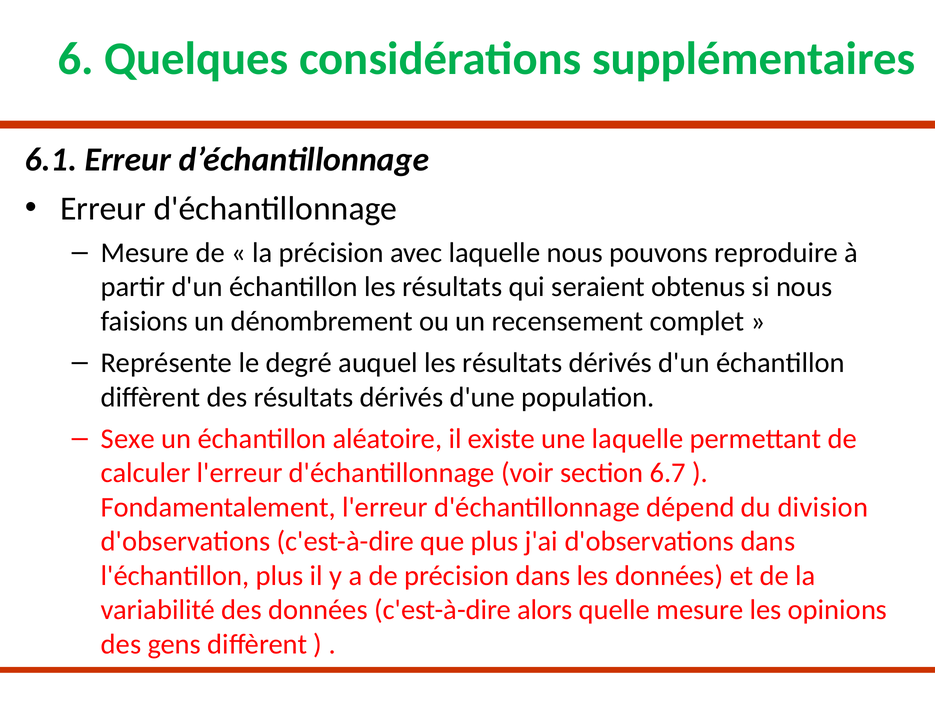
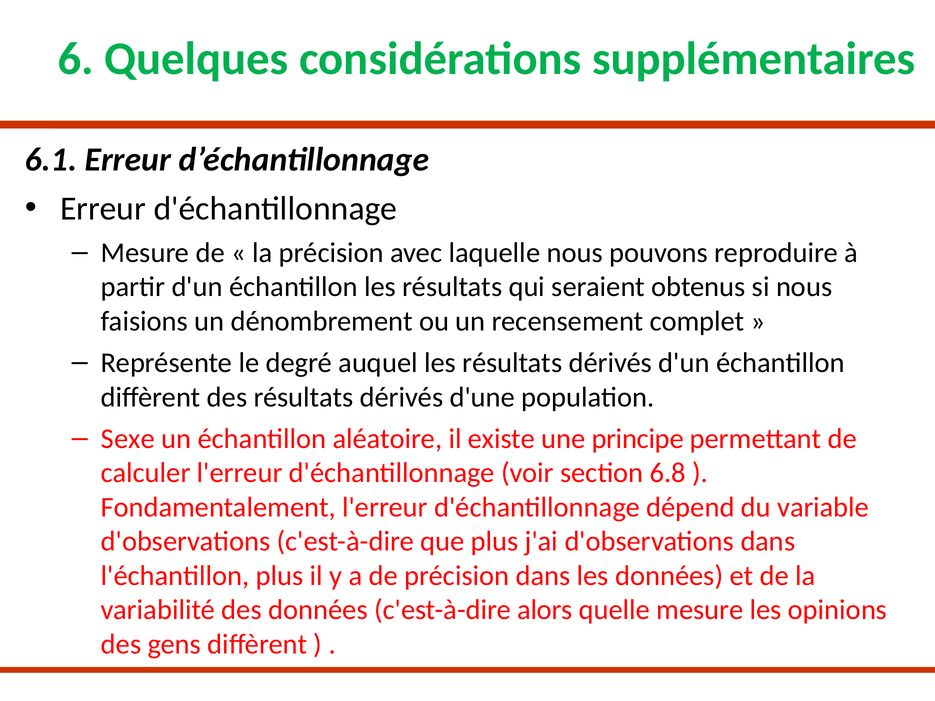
une laquelle: laquelle -> principe (638, 439)
6.7: 6.7 -> 6.8 (668, 473)
division: division -> variable (823, 507)
